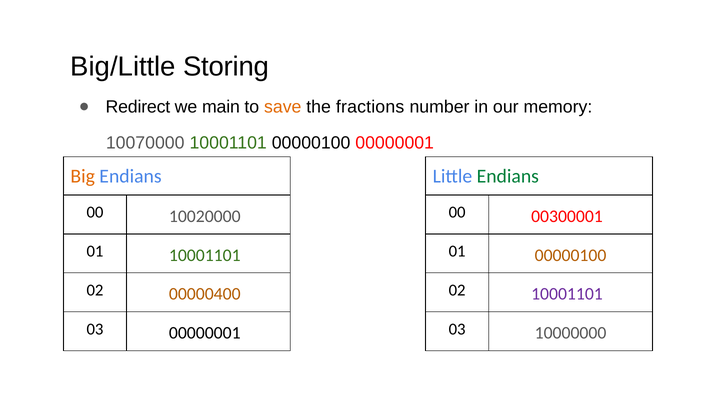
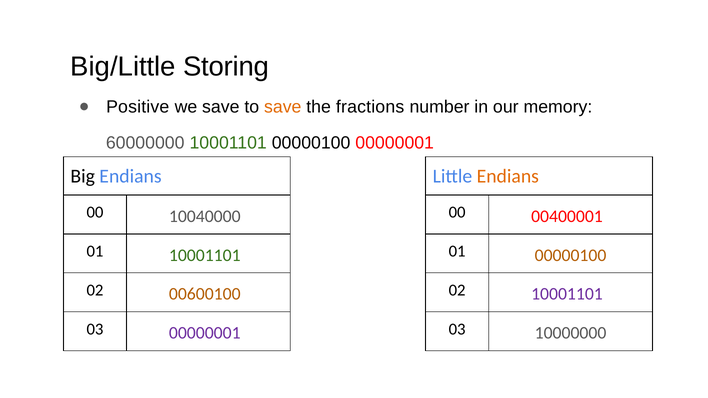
Redirect: Redirect -> Positive (138, 107)
we main: main -> save (221, 107)
10070000: 10070000 -> 60000000 (145, 143)
Big colour: orange -> black (83, 176)
Endians colour: green -> orange (508, 176)
10020000: 10020000 -> 10040000 (205, 216)
00300001: 00300001 -> 00400001 (567, 216)
00000400: 00000400 -> 00600100 (205, 294)
00000001 colour: black -> purple (205, 333)
